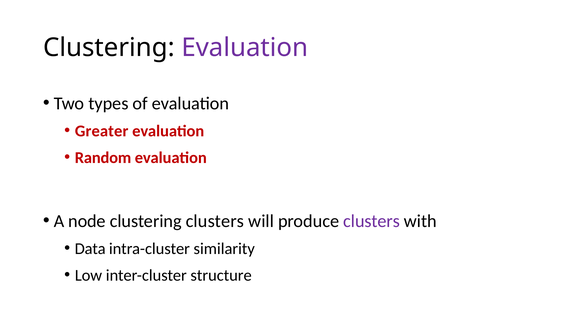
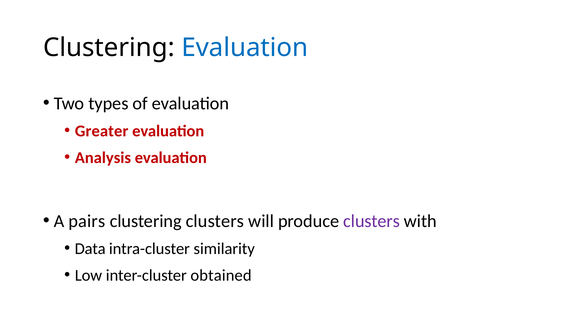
Evaluation colour: purple -> blue (245, 47)
Random: Random -> Analysis (103, 158)
node: node -> pairs (87, 221)
structure: structure -> obtained (221, 275)
